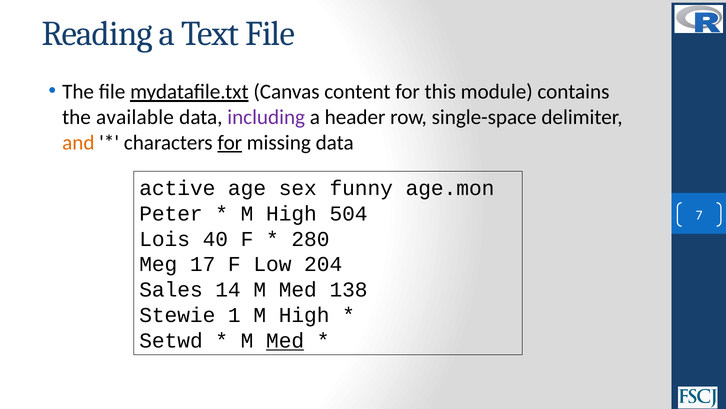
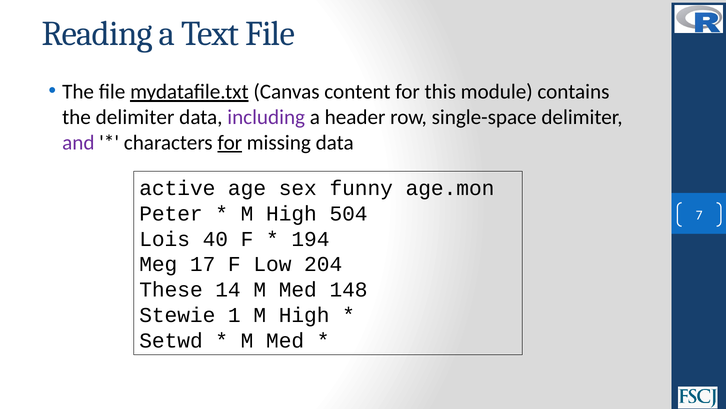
the available: available -> delimiter (135, 117)
and colour: orange -> purple (78, 142)
280: 280 -> 194 (310, 239)
Sales: Sales -> These (171, 289)
138: 138 -> 148 (349, 289)
Med underline: present -> none (285, 340)
